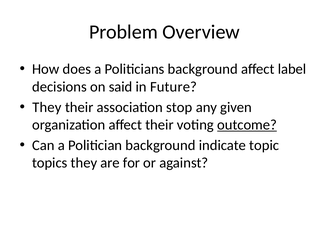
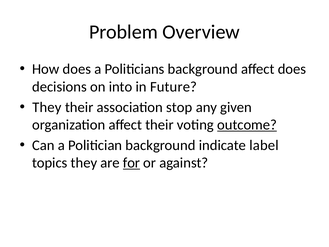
affect label: label -> does (292, 69)
said: said -> into (121, 87)
topic: topic -> label (264, 145)
for underline: none -> present (131, 163)
